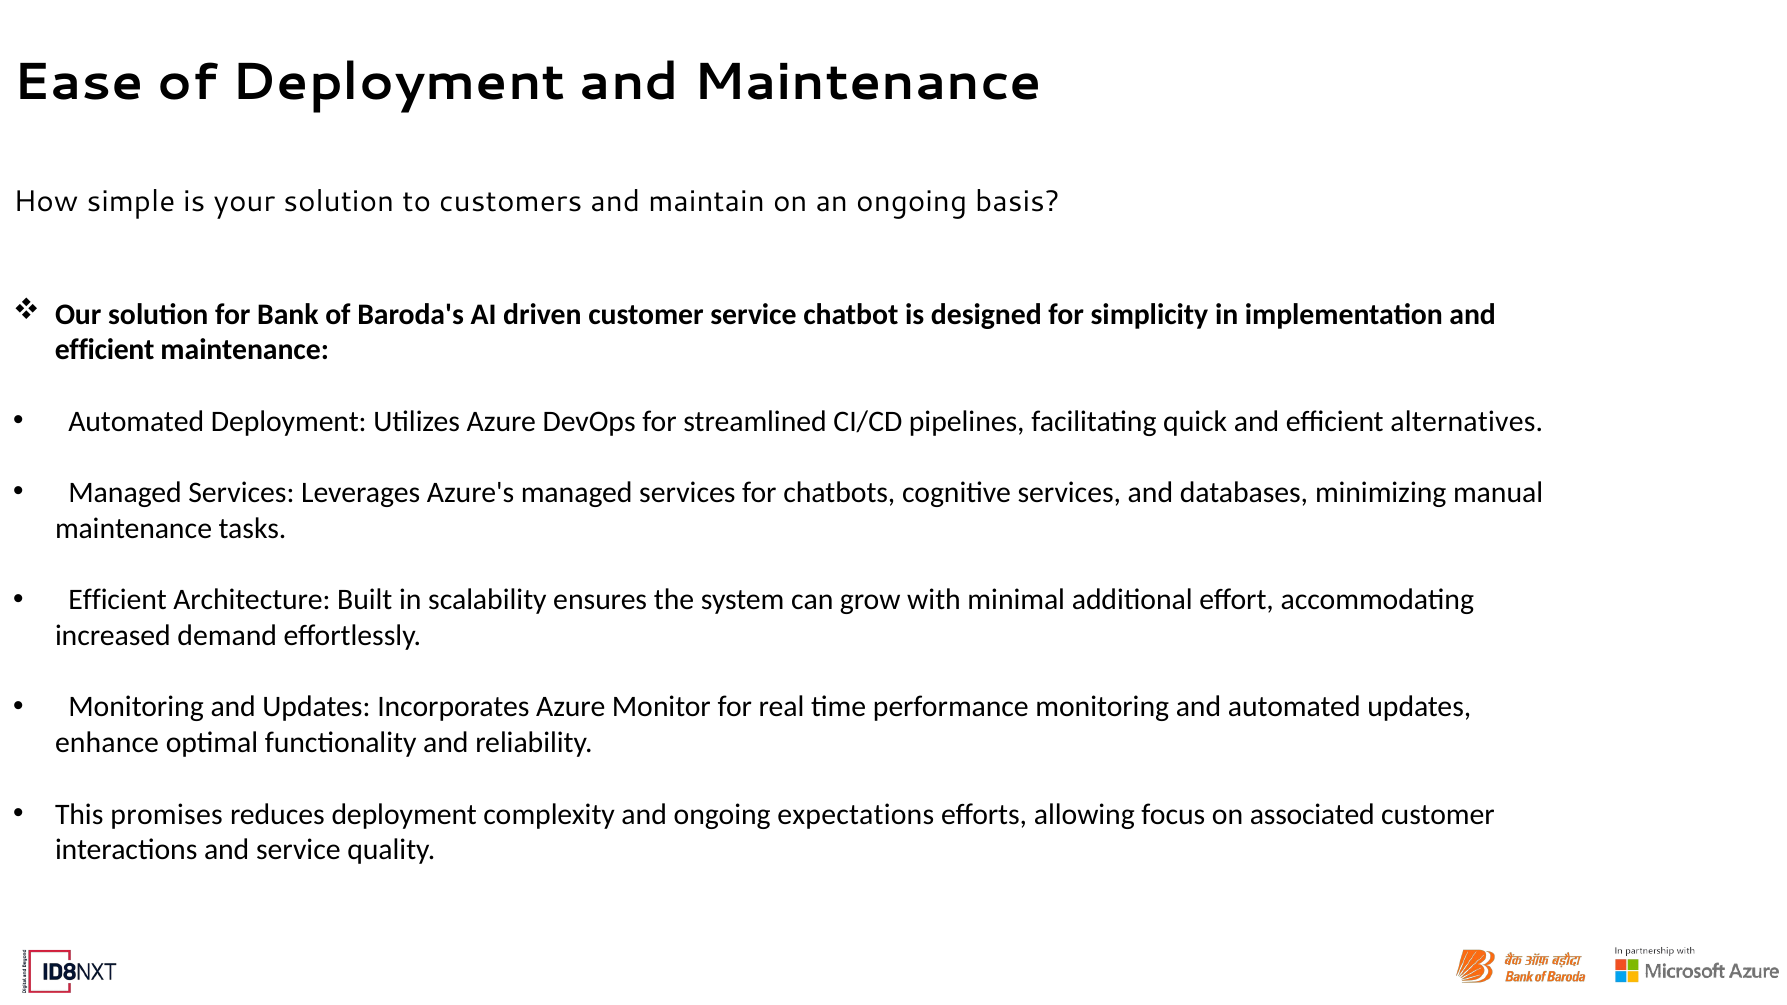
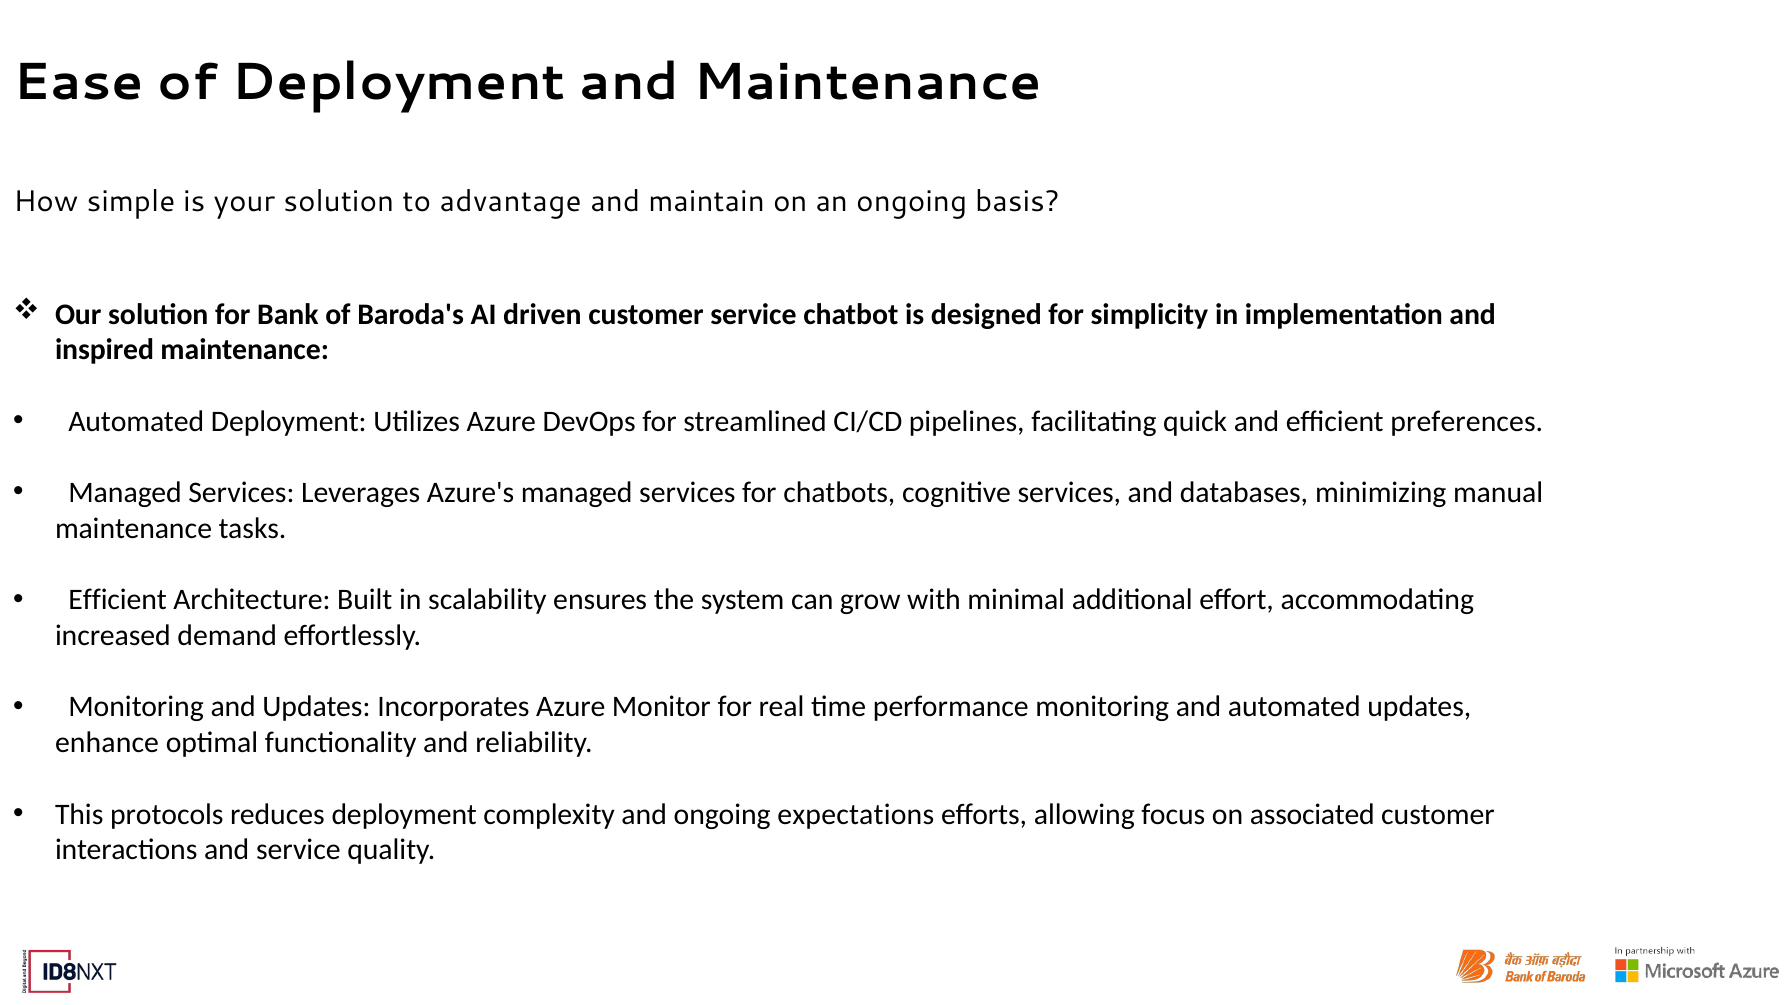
customers: customers -> advantage (511, 202)
efficient: efficient -> inspired (105, 350)
alternatives: alternatives -> preferences (1467, 421)
promises: promises -> protocols (167, 814)
